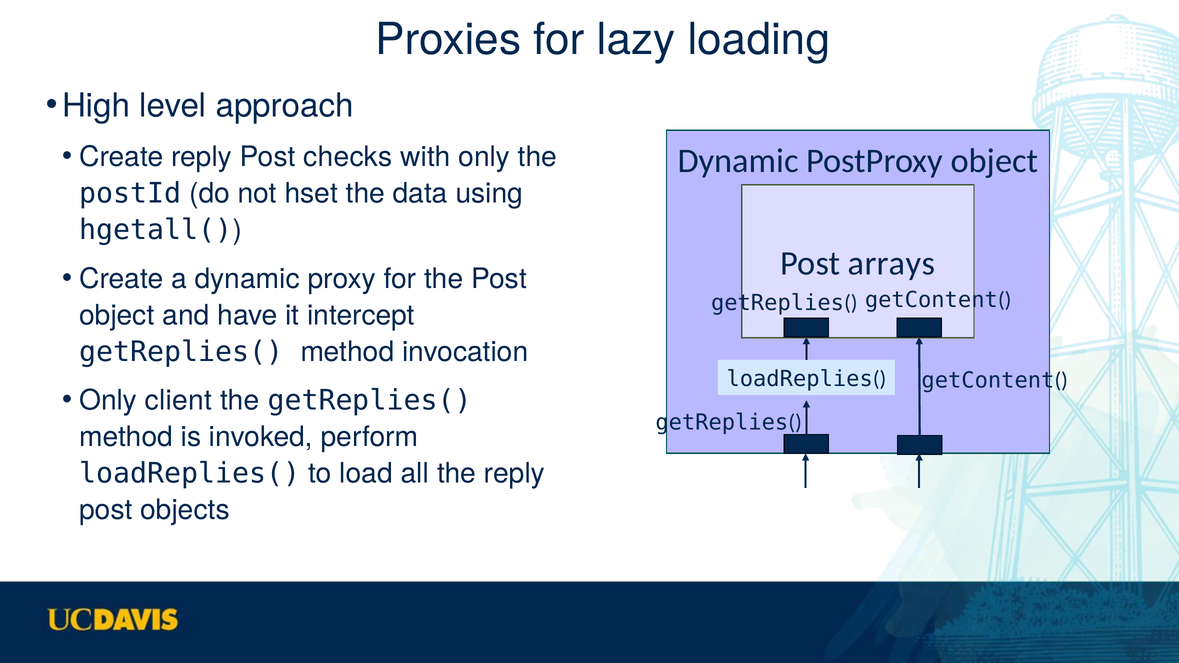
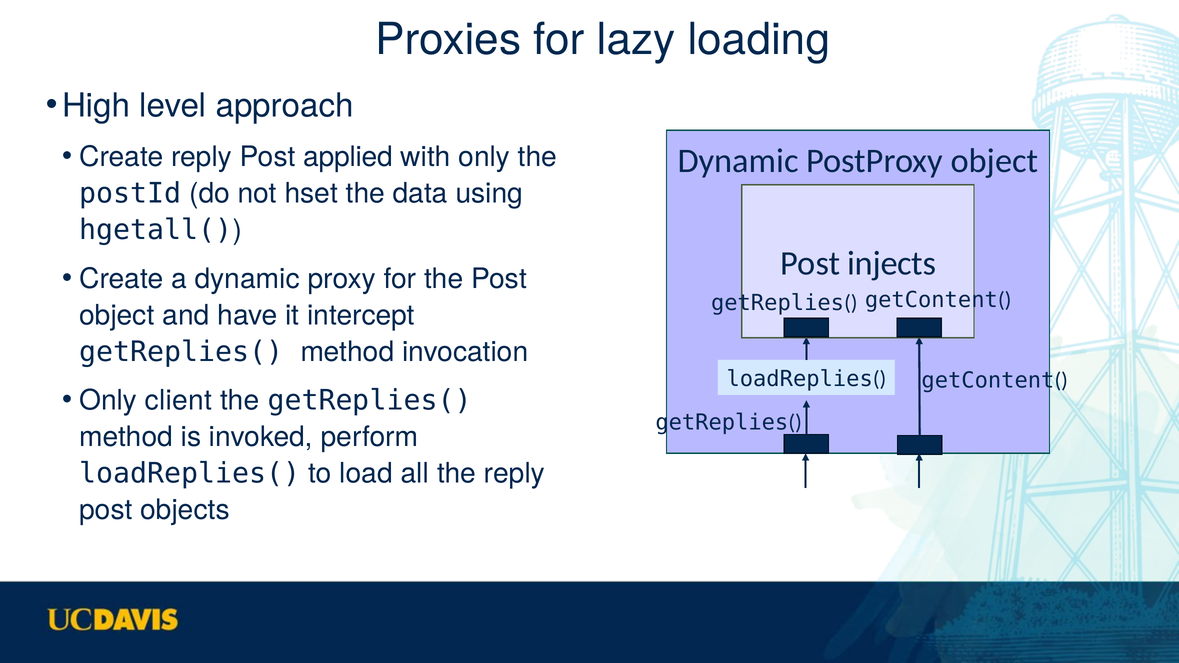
checks: checks -> applied (348, 157)
arrays: arrays -> injects (892, 264)
